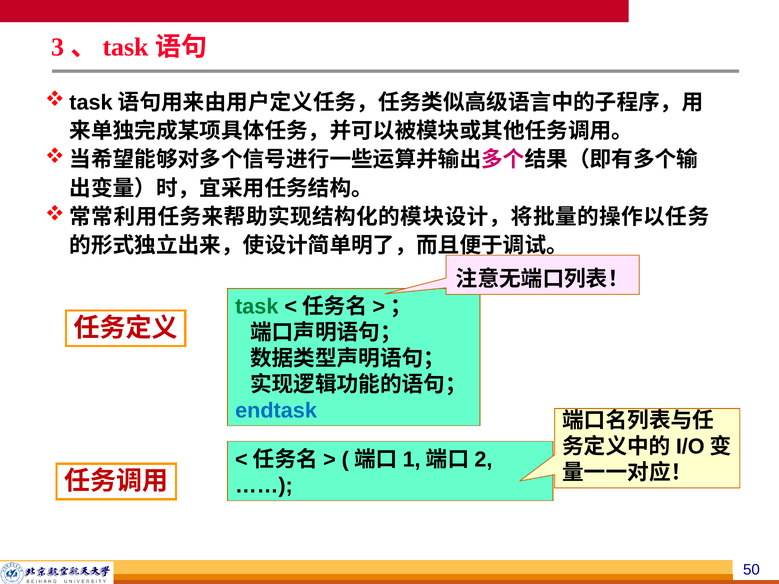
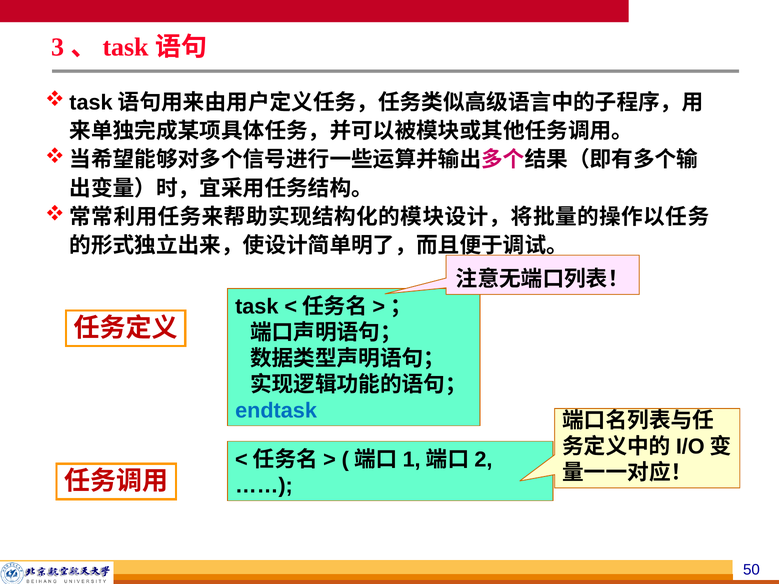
task colour: green -> black (257, 307)
